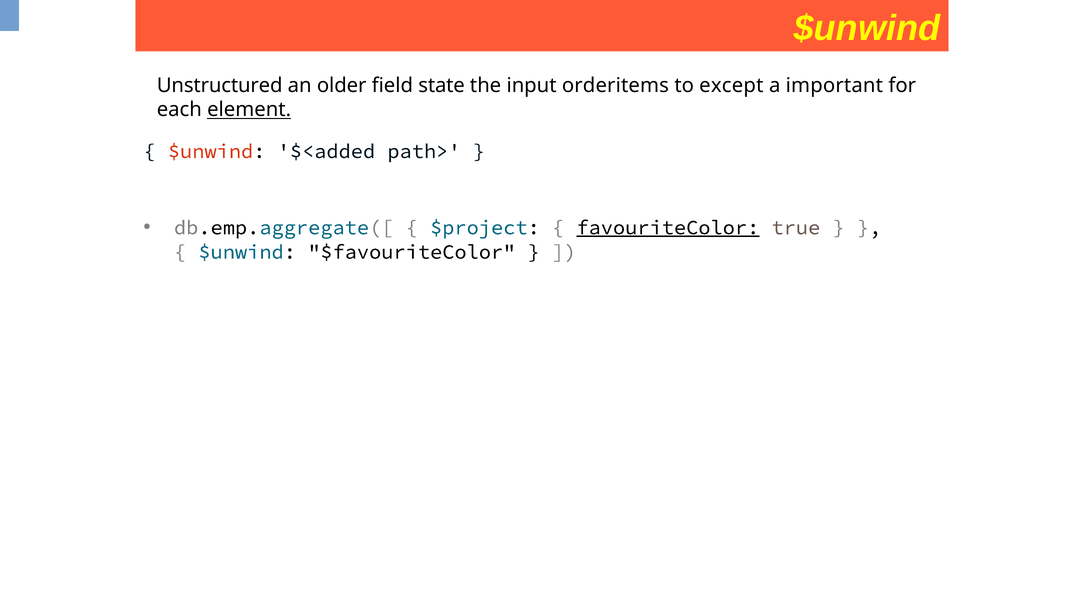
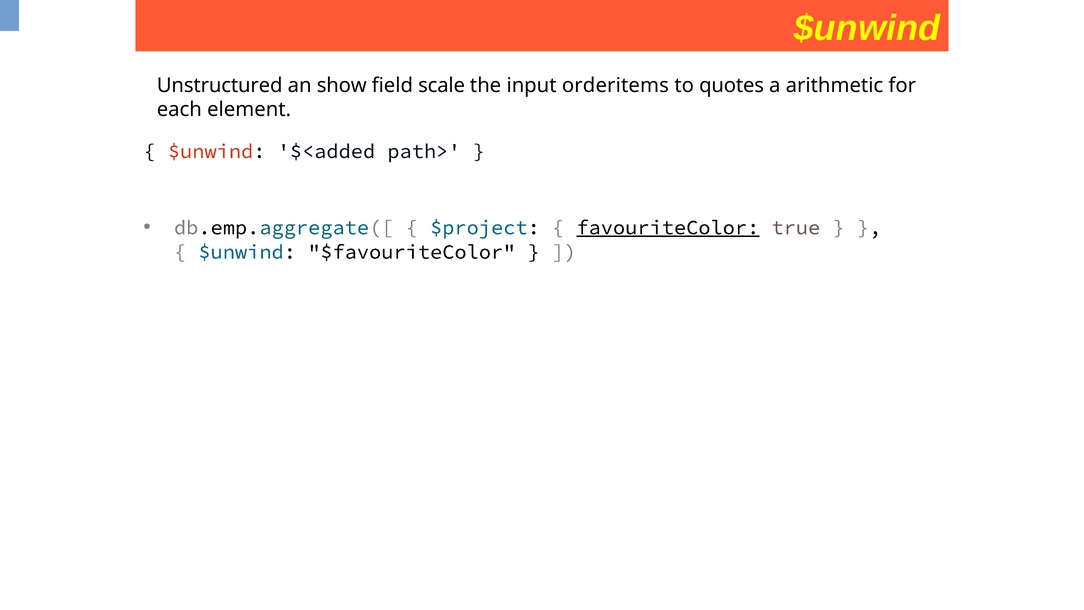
older: older -> show (342, 85)
state: state -> scale (442, 85)
except: except -> quotes (732, 85)
important: important -> arithmetic (834, 85)
element underline: present -> none (249, 110)
